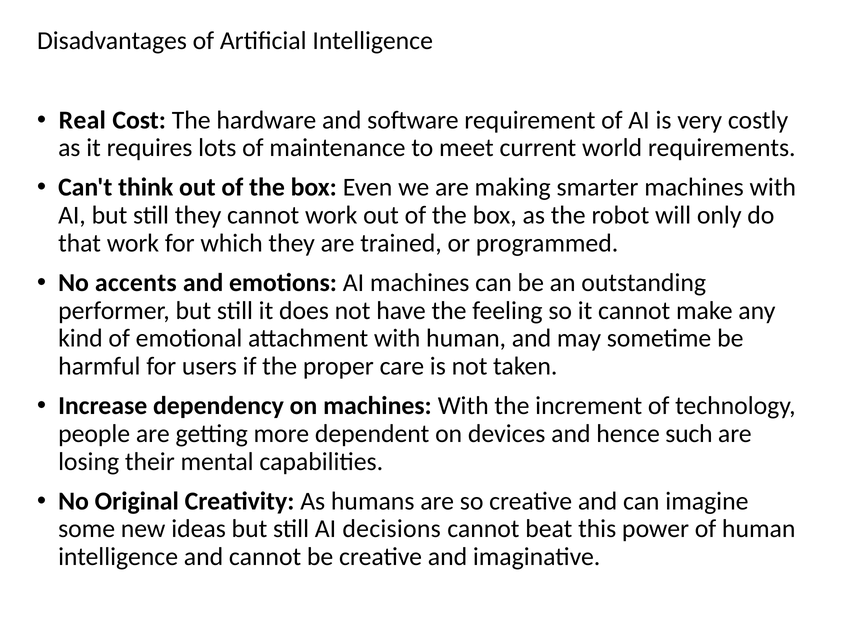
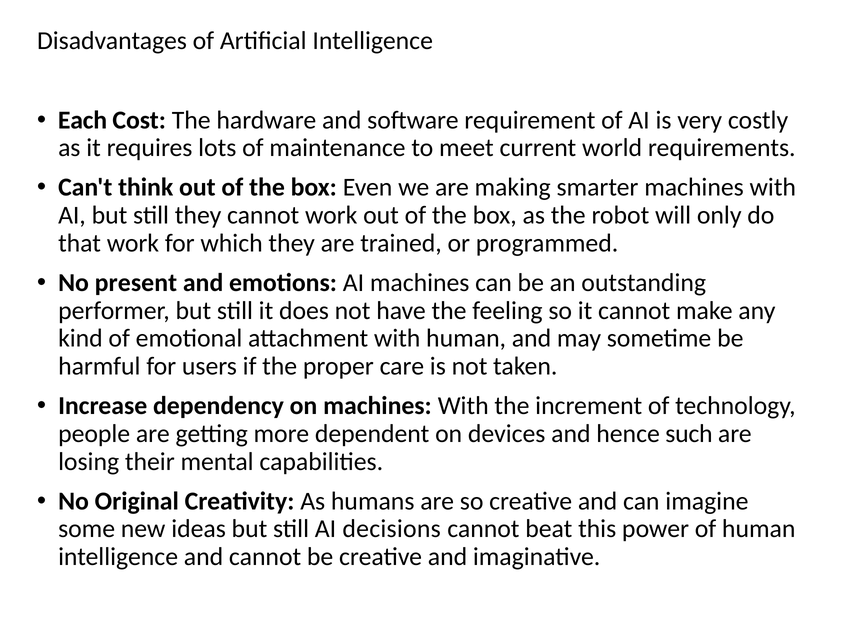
Real: Real -> Each (83, 120)
accents: accents -> present (136, 283)
